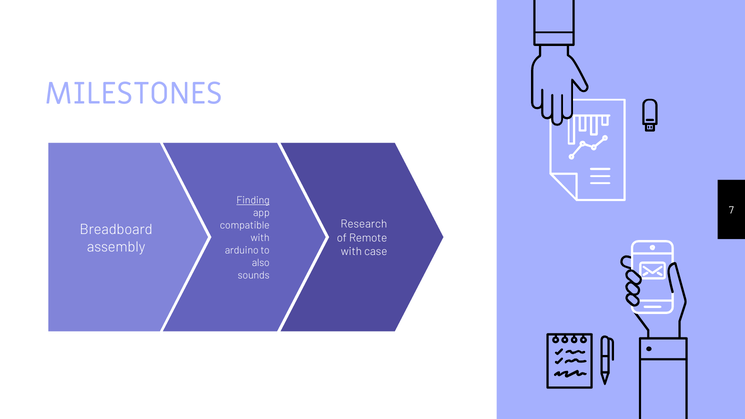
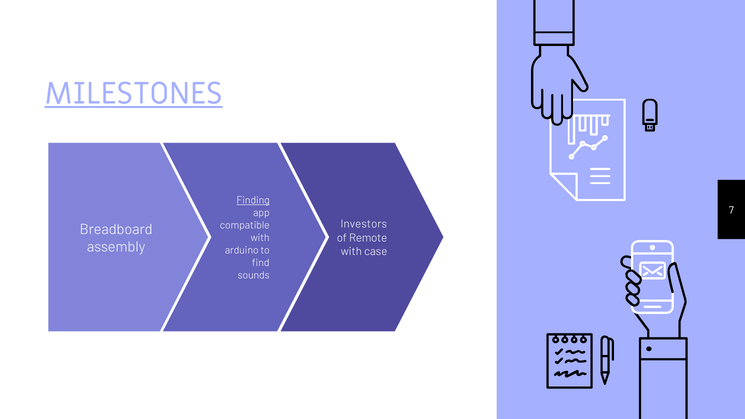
MILESTONES underline: none -> present (134, 94)
Research: Research -> Investors (364, 224)
also: also -> find (261, 263)
